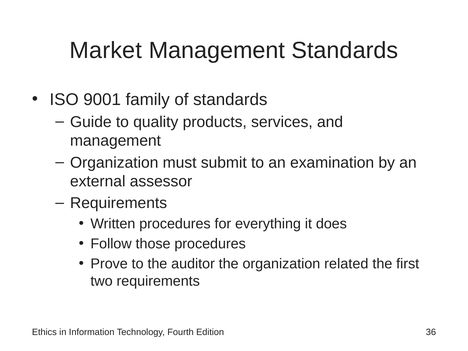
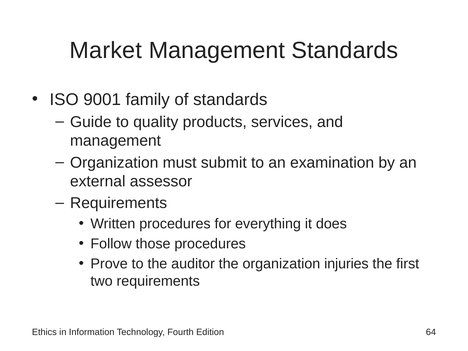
related: related -> injuries (346, 264)
36: 36 -> 64 (431, 332)
